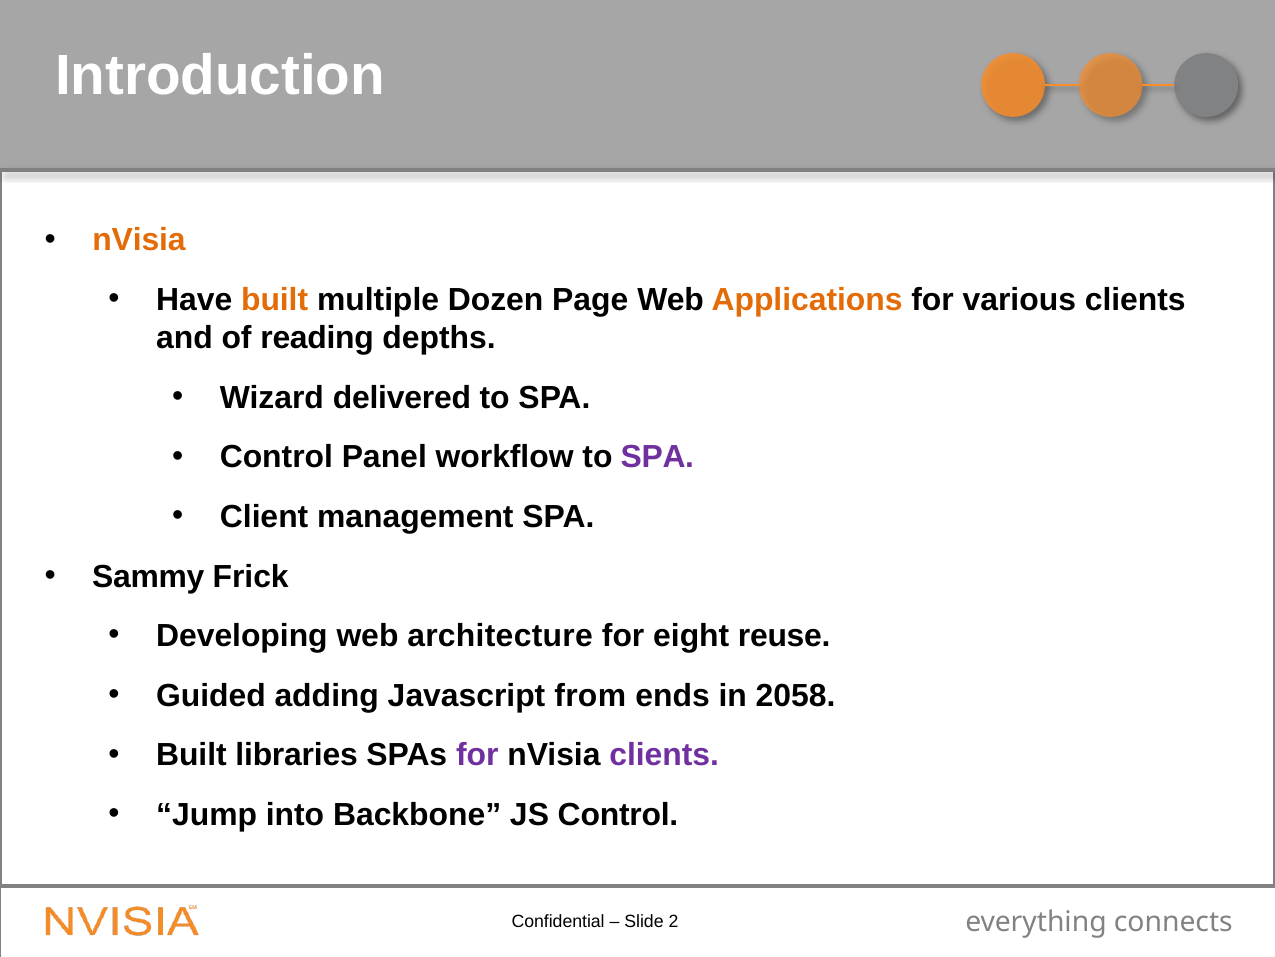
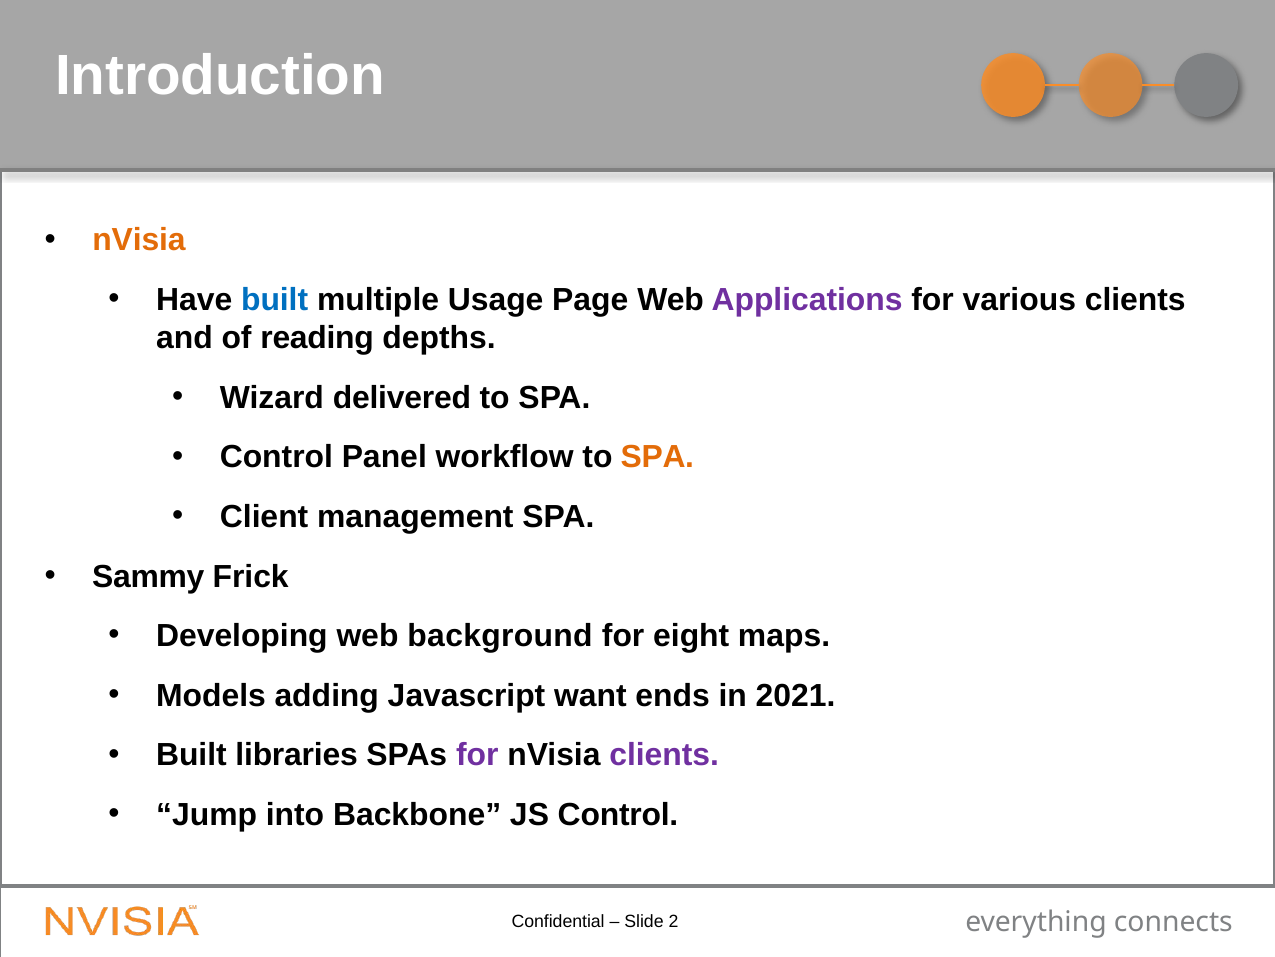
built colour: orange -> blue (275, 300)
Dozen: Dozen -> Usage (496, 300)
Applications colour: orange -> purple (807, 300)
SPA colour: purple -> orange (657, 457)
architecture: architecture -> background (500, 636)
reuse: reuse -> maps (784, 636)
Guided: Guided -> Models (211, 695)
from: from -> want (590, 695)
2058: 2058 -> 2021 (796, 695)
